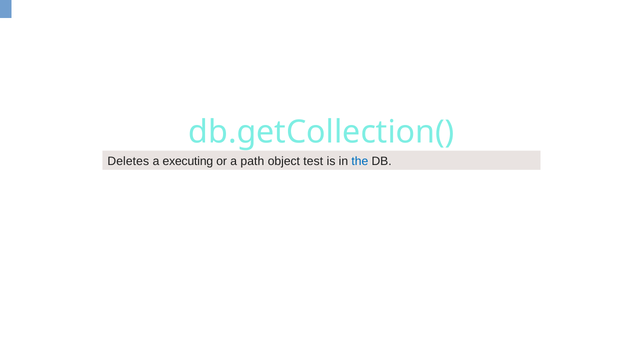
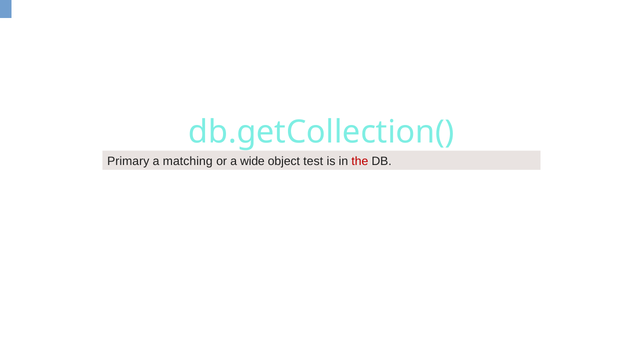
Deletes: Deletes -> Primary (128, 161)
executing: executing -> matching (188, 161)
path: path -> wide (252, 161)
the colour: blue -> red (360, 161)
